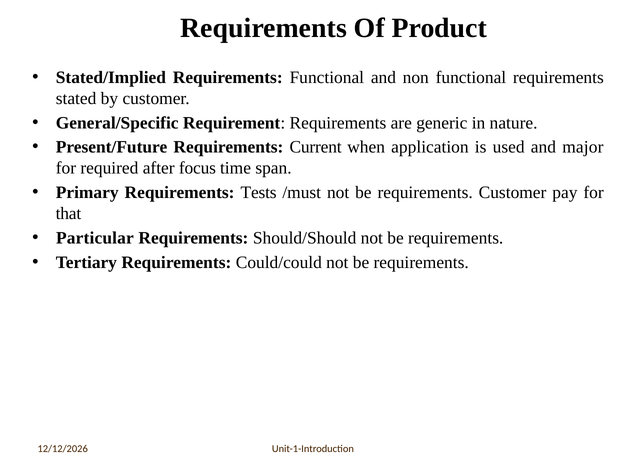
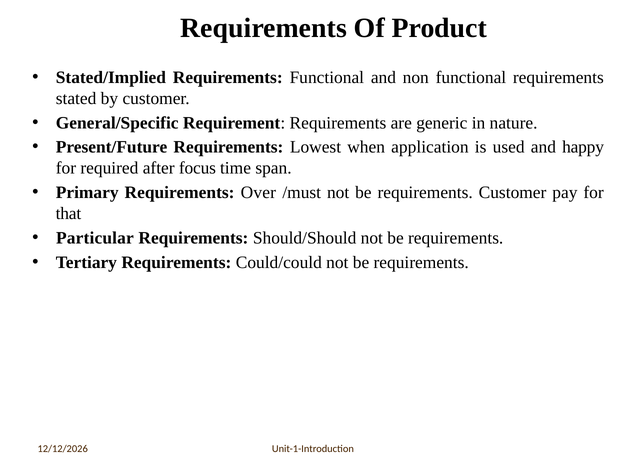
Current: Current -> Lowest (315, 147)
major: major -> happy (583, 147)
Tests: Tests -> Over (258, 192)
